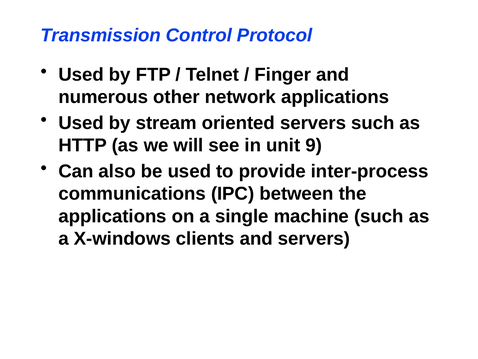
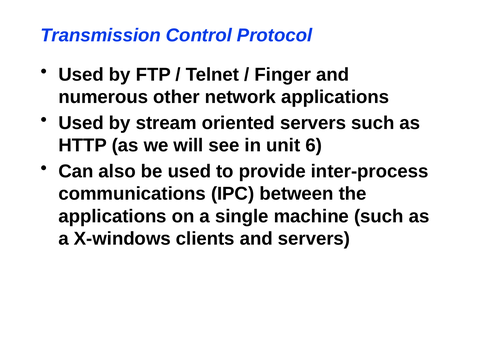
9: 9 -> 6 (314, 145)
